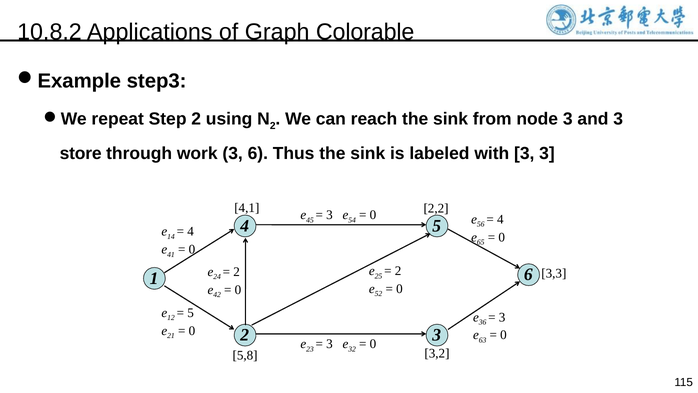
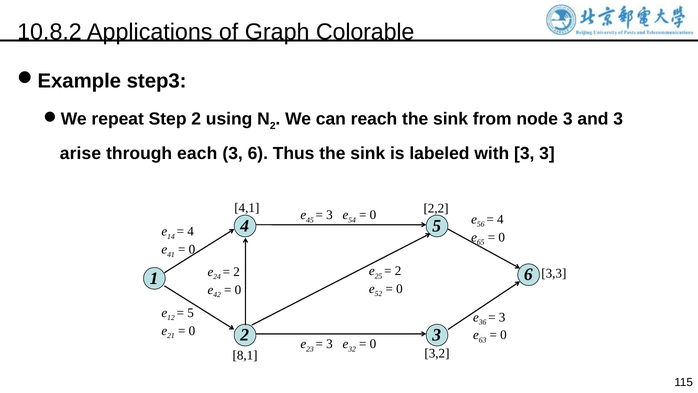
store: store -> arise (80, 153)
work: work -> each (197, 153)
5,8: 5,8 -> 8,1 (245, 355)
